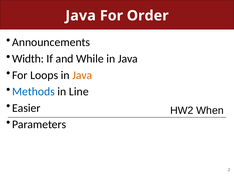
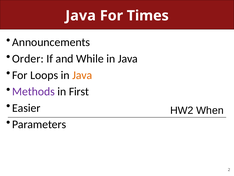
Order: Order -> Times (148, 16)
Width: Width -> Order (28, 59)
Methods colour: blue -> purple (33, 91)
Line: Line -> First (79, 91)
